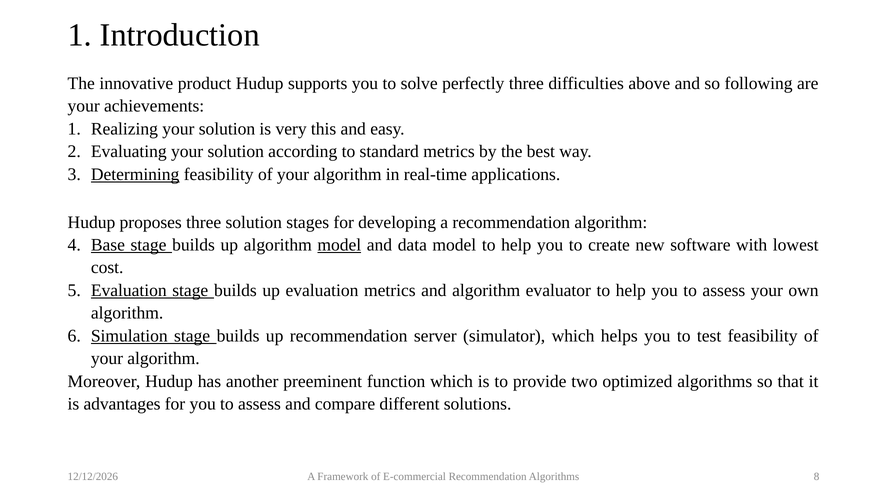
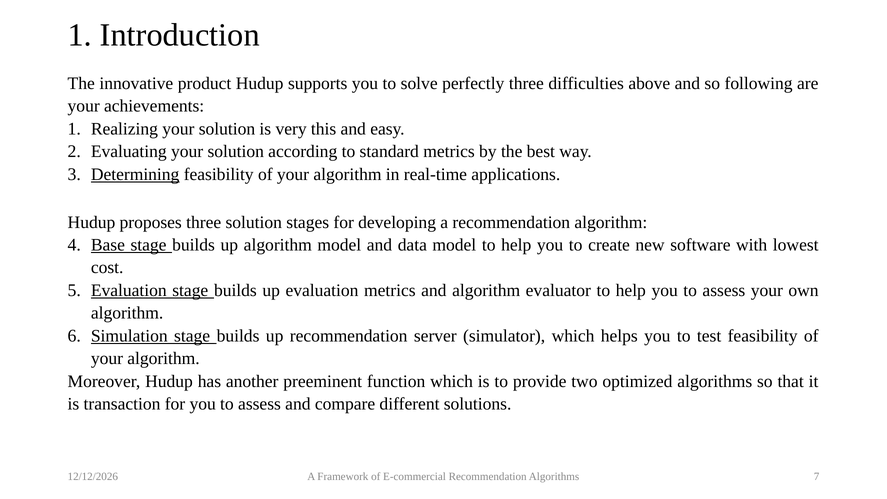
model underline: present -> none (339, 245)
advantages: advantages -> transaction (122, 404)
8: 8 -> 7 (817, 476)
